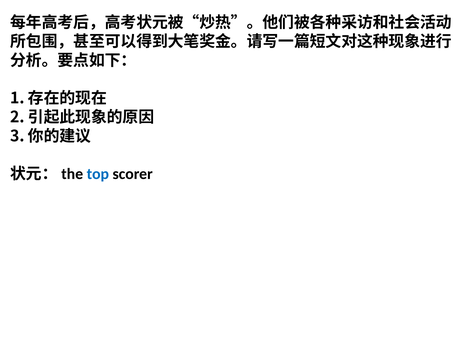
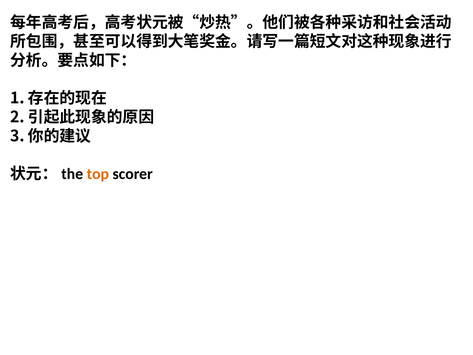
top colour: blue -> orange (98, 174)
